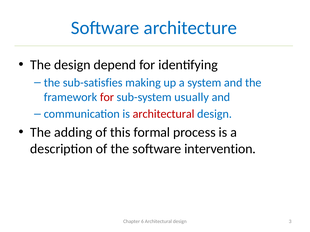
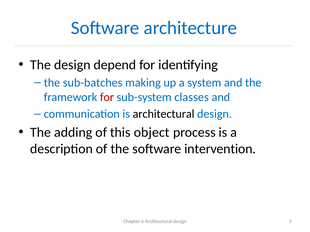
sub-satisfies: sub-satisfies -> sub-batches (93, 83)
usually: usually -> classes (192, 97)
architectural colour: red -> black (164, 114)
formal: formal -> object (152, 133)
